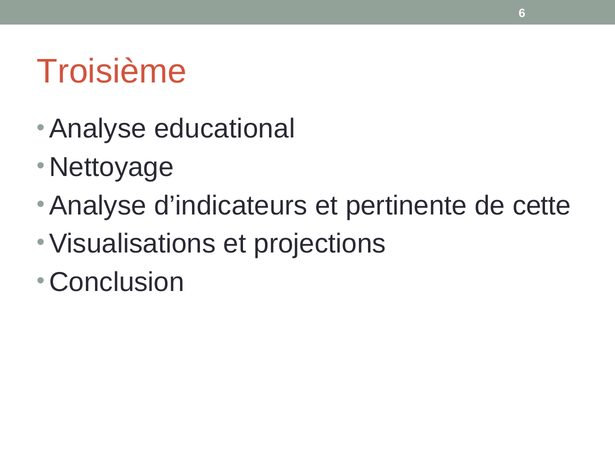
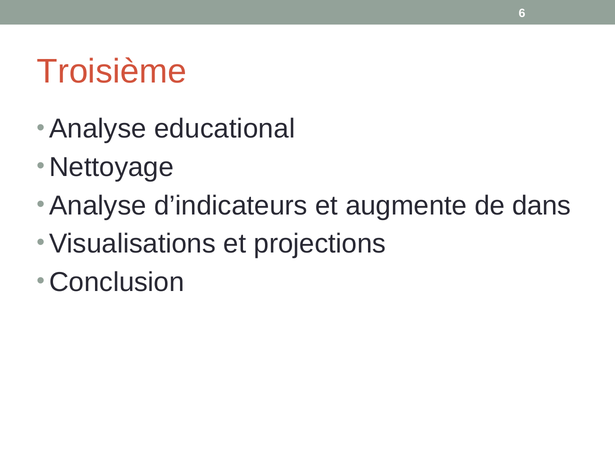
pertinente: pertinente -> augmente (406, 206)
cette: cette -> dans (542, 206)
